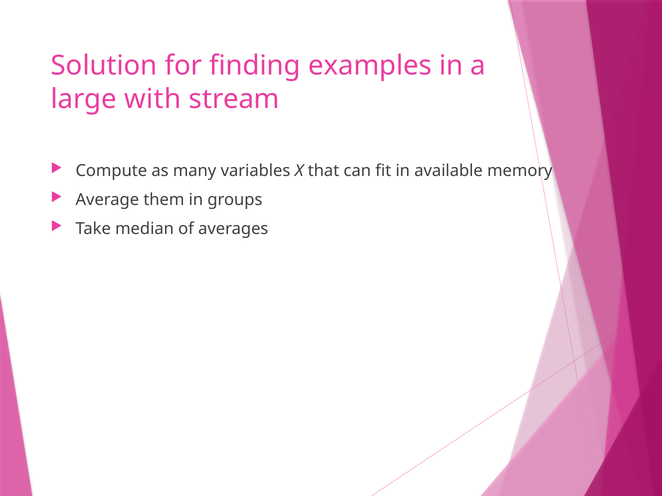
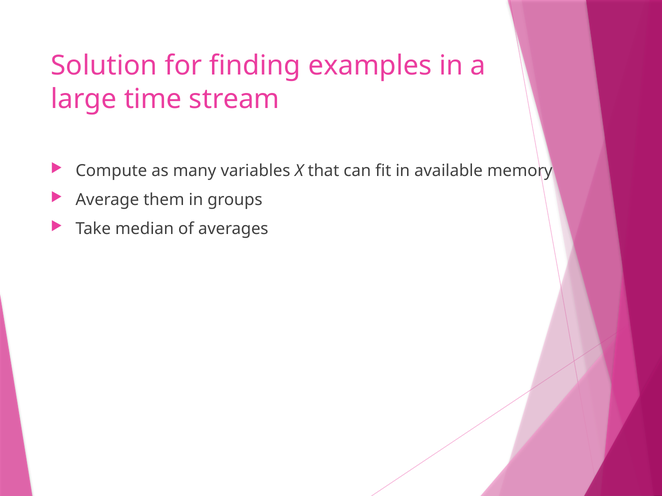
with: with -> time (153, 99)
